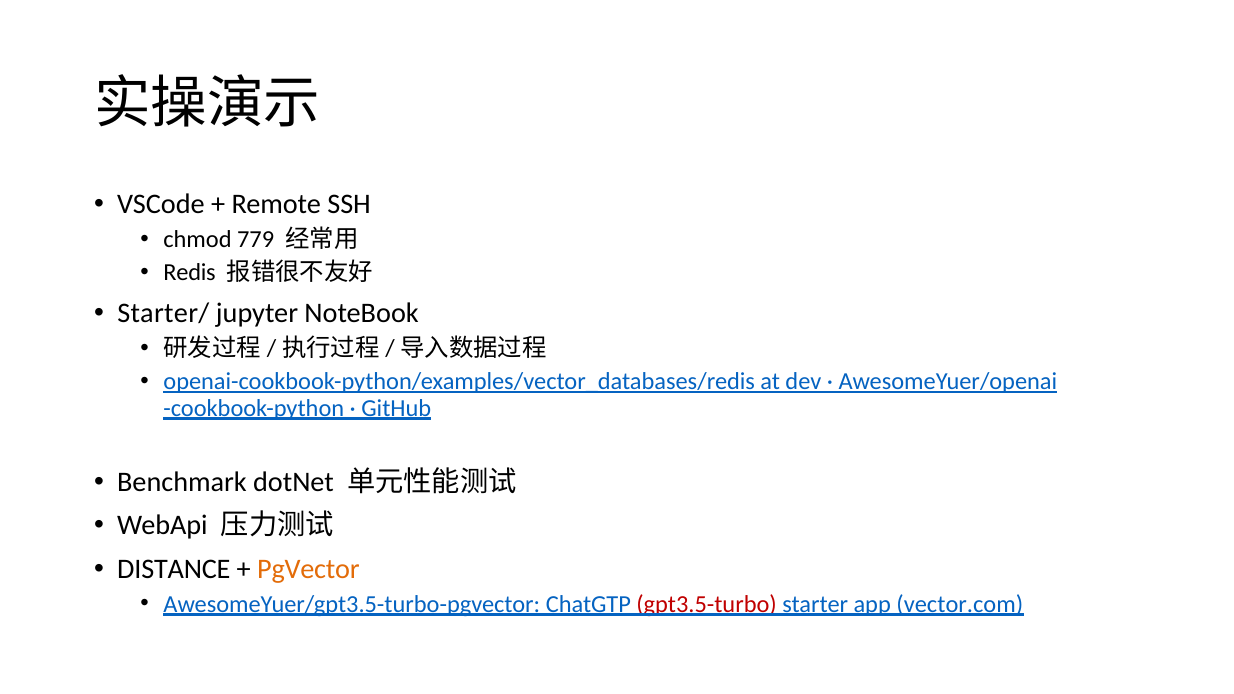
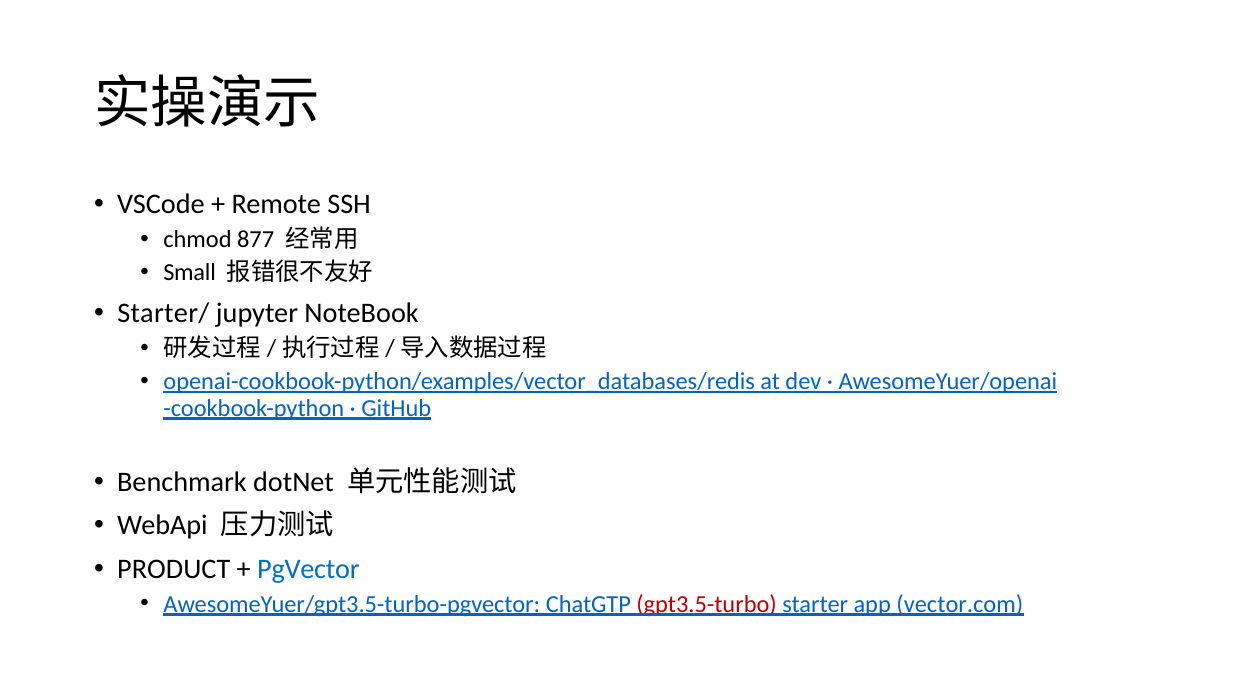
779: 779 -> 877 (256, 239)
Redis: Redis -> Small (190, 272)
DISTANCE: DISTANCE -> PRODUCT (174, 569)
PgVector colour: orange -> blue (308, 569)
